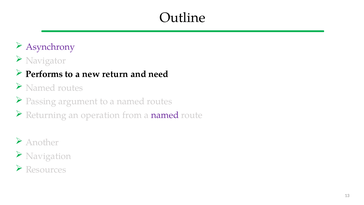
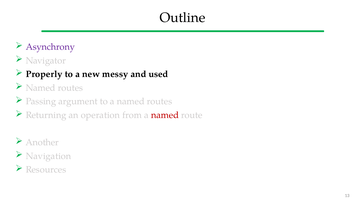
Performs: Performs -> Properly (44, 74)
return: return -> messy (115, 74)
need: need -> used (158, 74)
named colour: purple -> red (165, 115)
